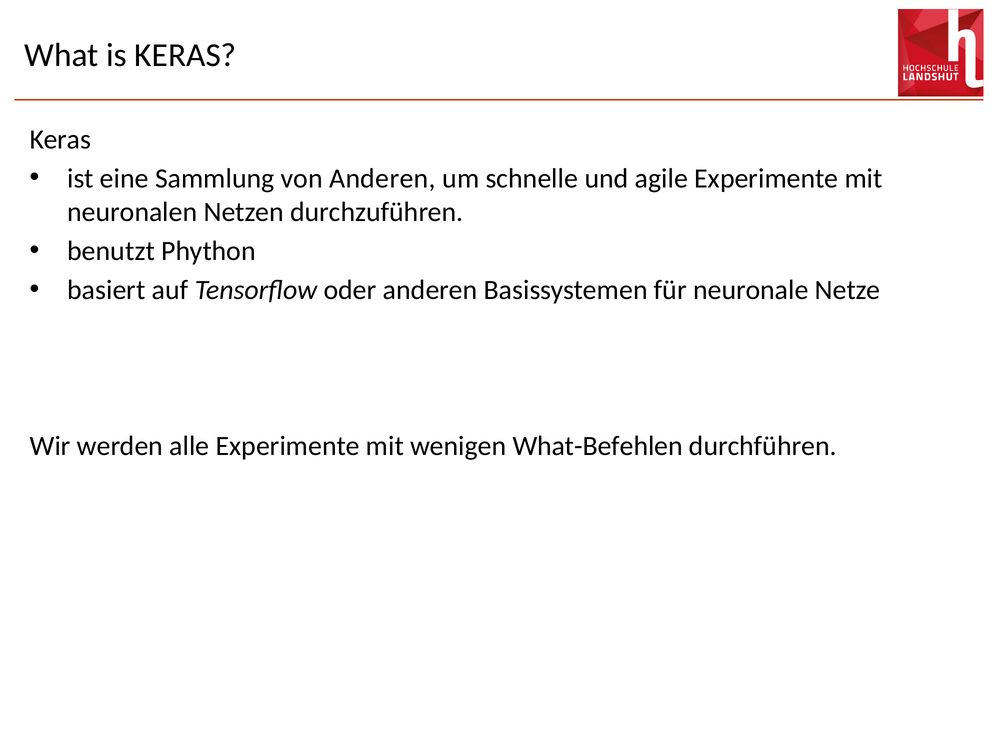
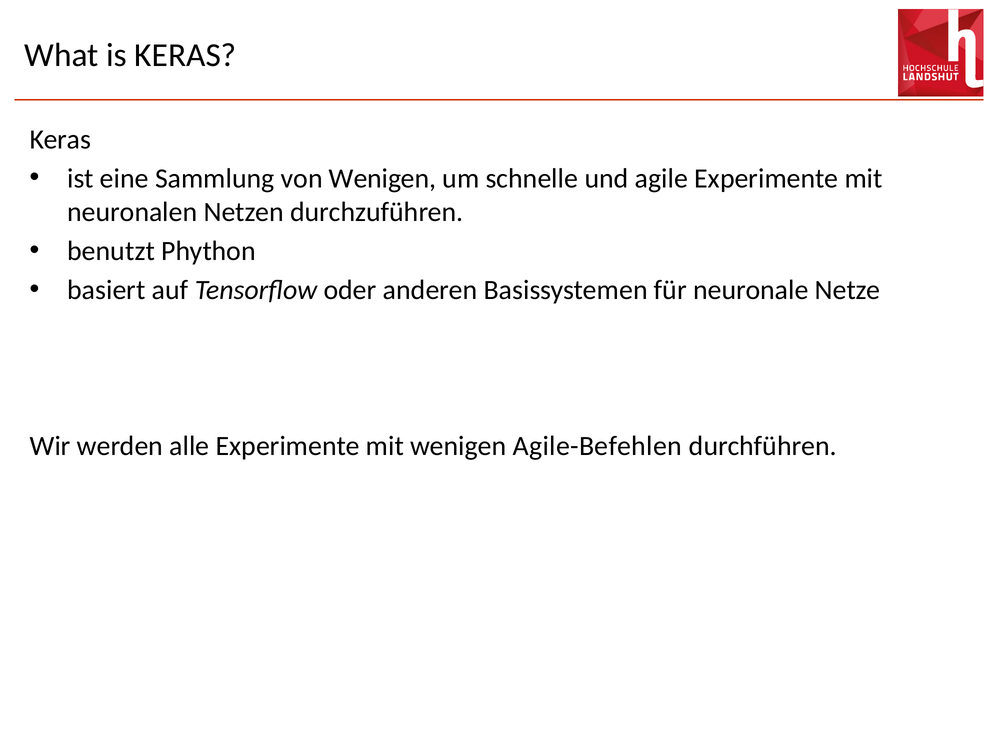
von Anderen: Anderen -> Wenigen (383, 178)
What-Befehlen: What-Befehlen -> Agile-Befehlen (597, 446)
